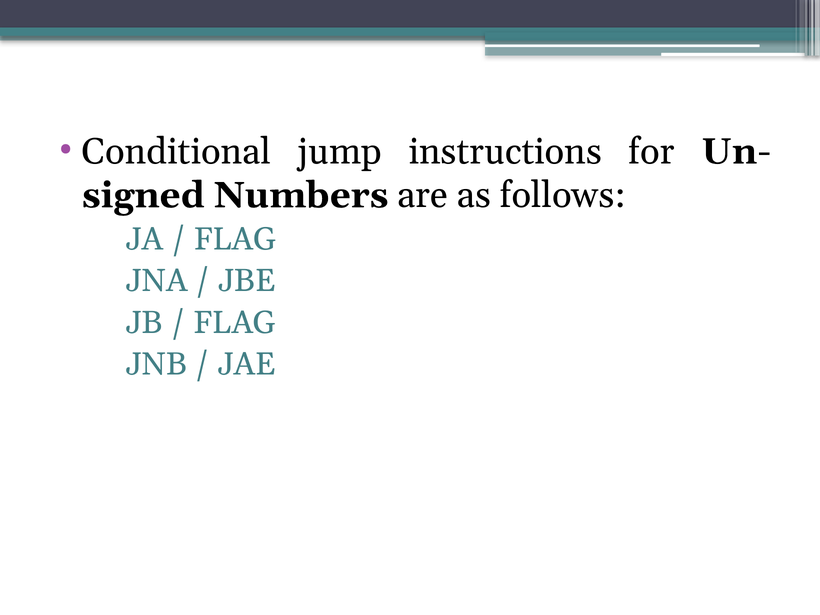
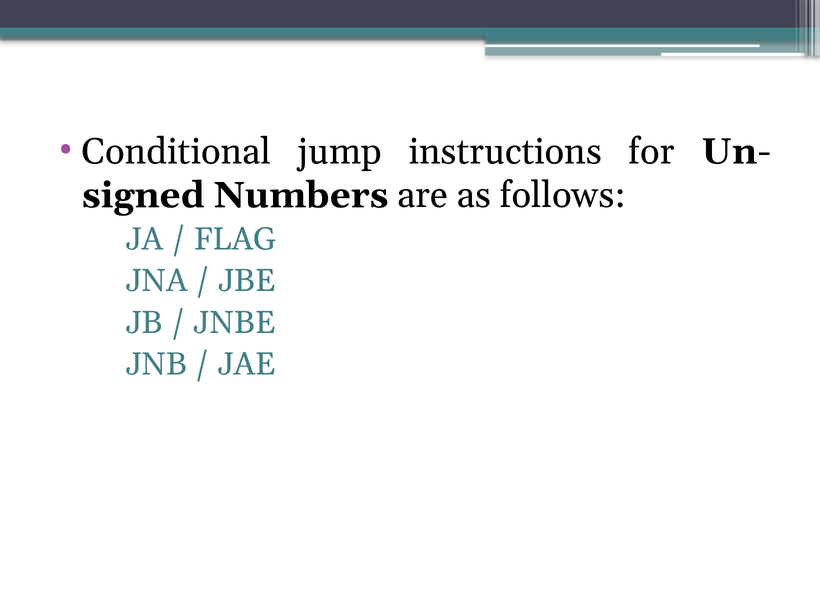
FLAG: FLAG -> JNBE (235, 323)
